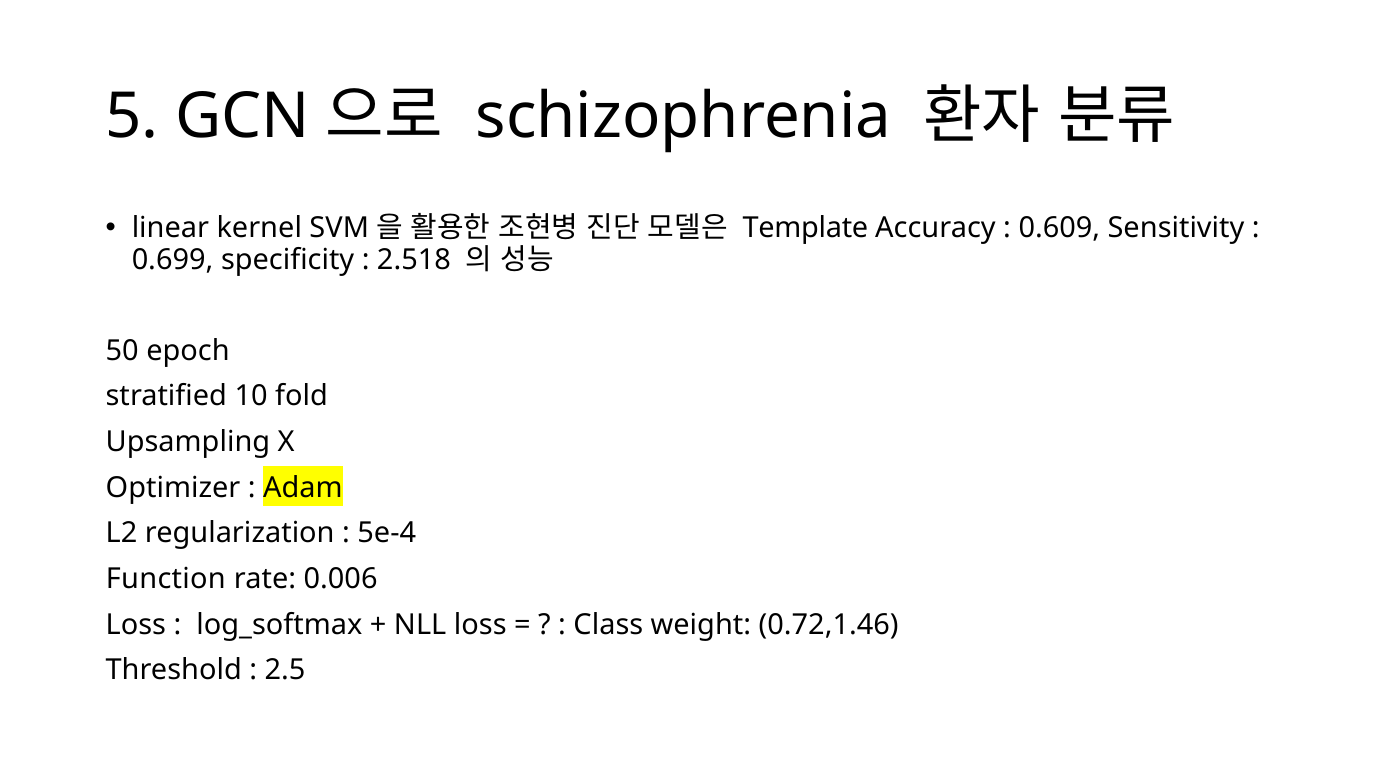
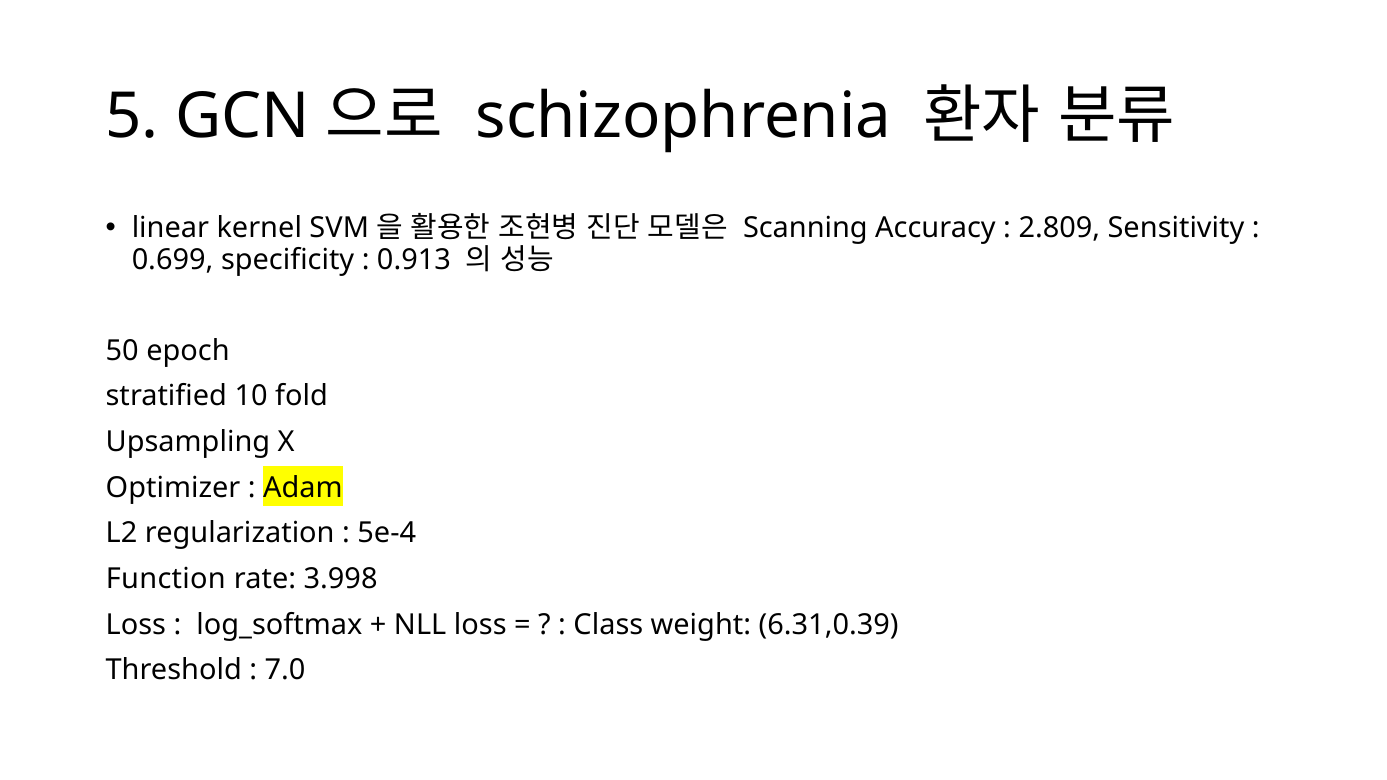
Template: Template -> Scanning (805, 228)
0.609: 0.609 -> 2.809 (1059, 228)
2.518: 2.518 -> 0.913 (414, 260)
0.006: 0.006 -> 3.998 (341, 579)
0.72,1.46: 0.72,1.46 -> 6.31,0.39 (829, 625)
2.5: 2.5 -> 7.0 (285, 671)
